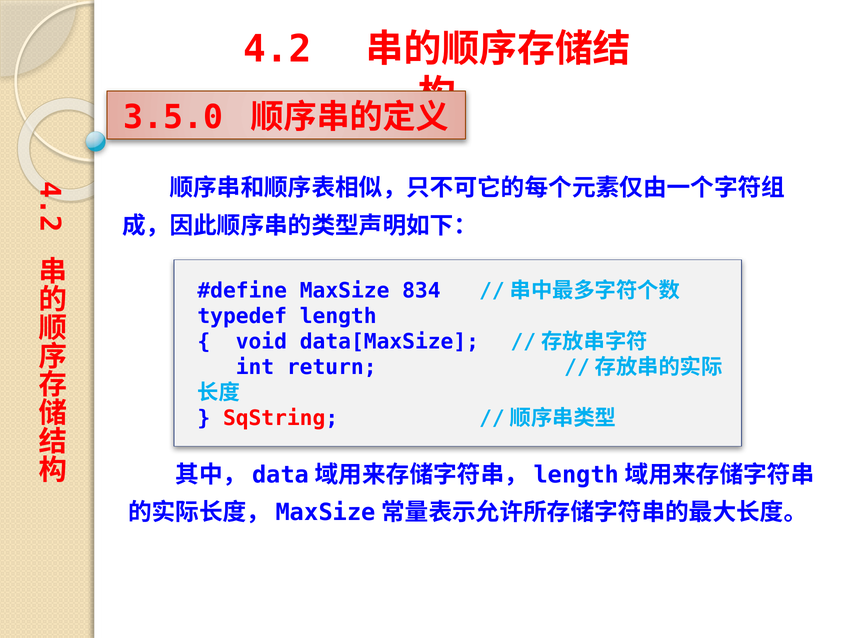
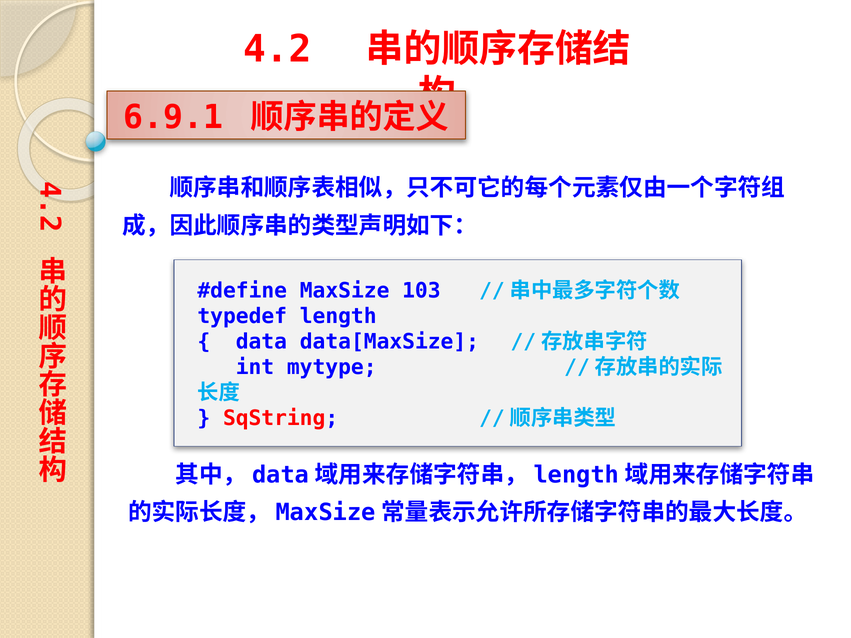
3.5.0: 3.5.0 -> 6.9.1 (173, 117)
834: 834 -> 103 (421, 291)
void: void -> data (261, 342)
return: return -> mytype (332, 367)
